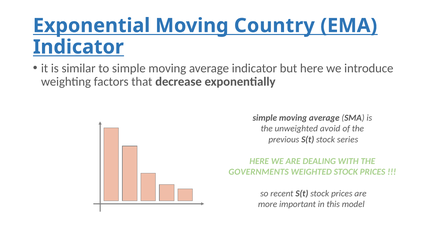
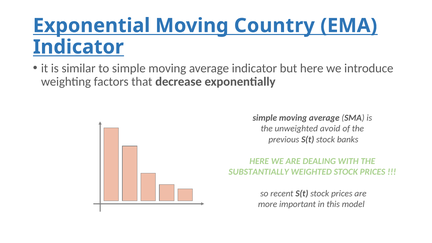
series: series -> banks (348, 139)
GOVERNMENTS: GOVERNMENTS -> SUBSTANTIALLY (259, 172)
